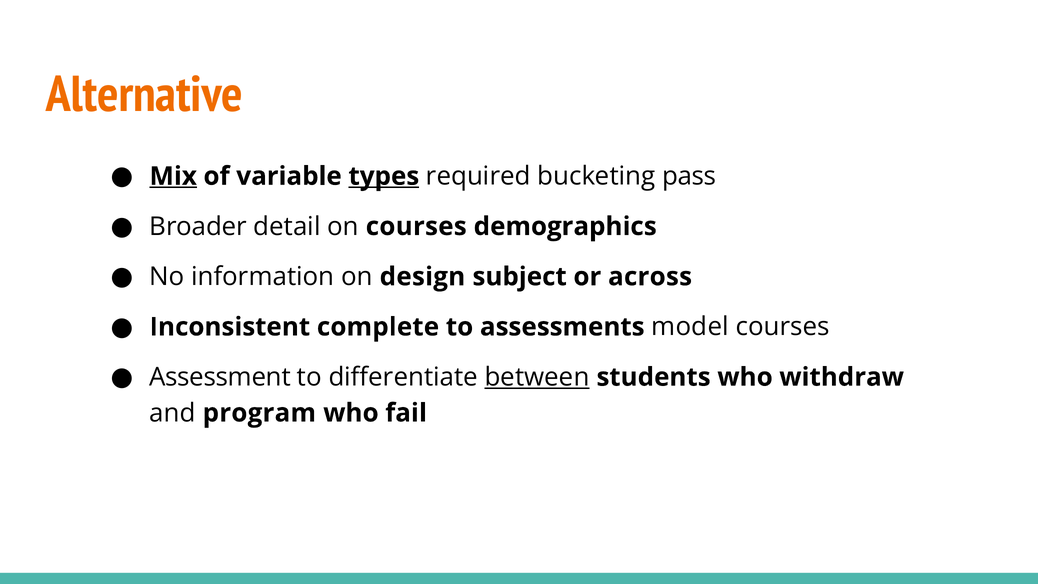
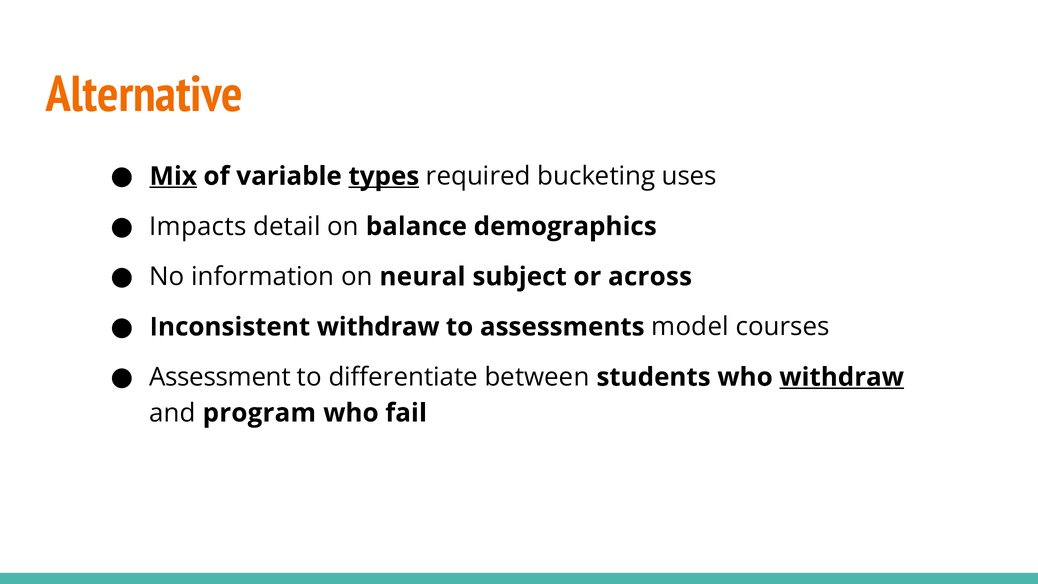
pass: pass -> uses (689, 176)
Broader: Broader -> Impacts (198, 226)
on courses: courses -> balance (416, 226)
design: design -> neural (422, 277)
Inconsistent complete: complete -> withdraw (378, 327)
between underline: present -> none (537, 377)
withdraw underline: none -> present (842, 377)
